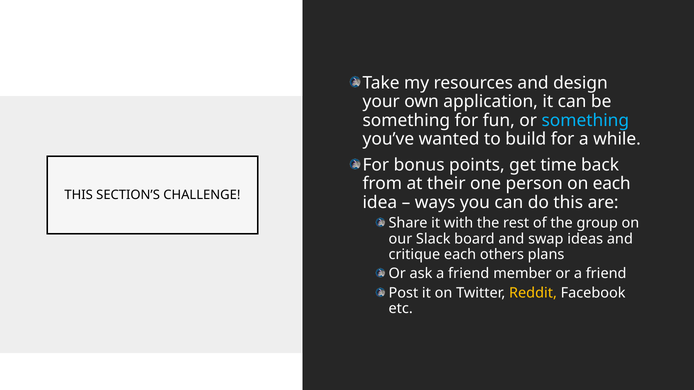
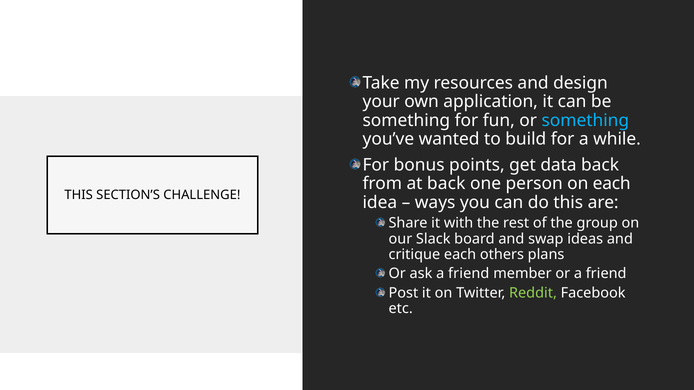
time: time -> data (558, 165)
at their: their -> back (446, 184)
Reddit colour: yellow -> light green (533, 293)
